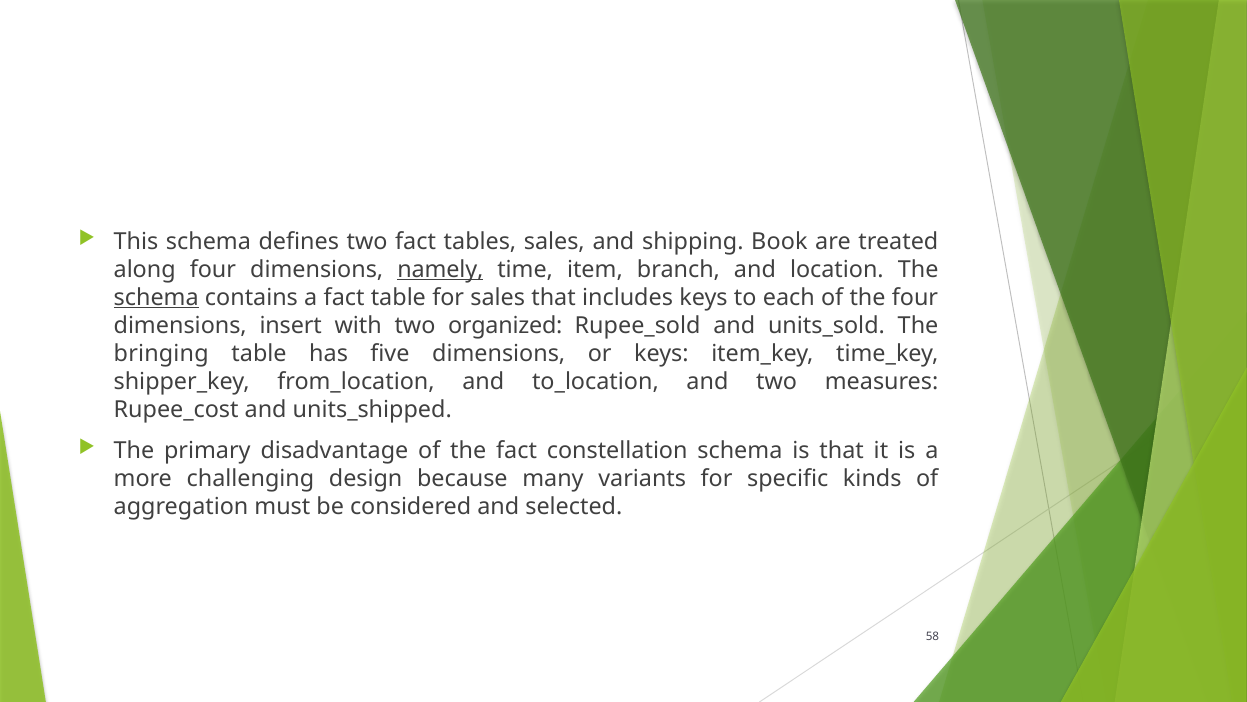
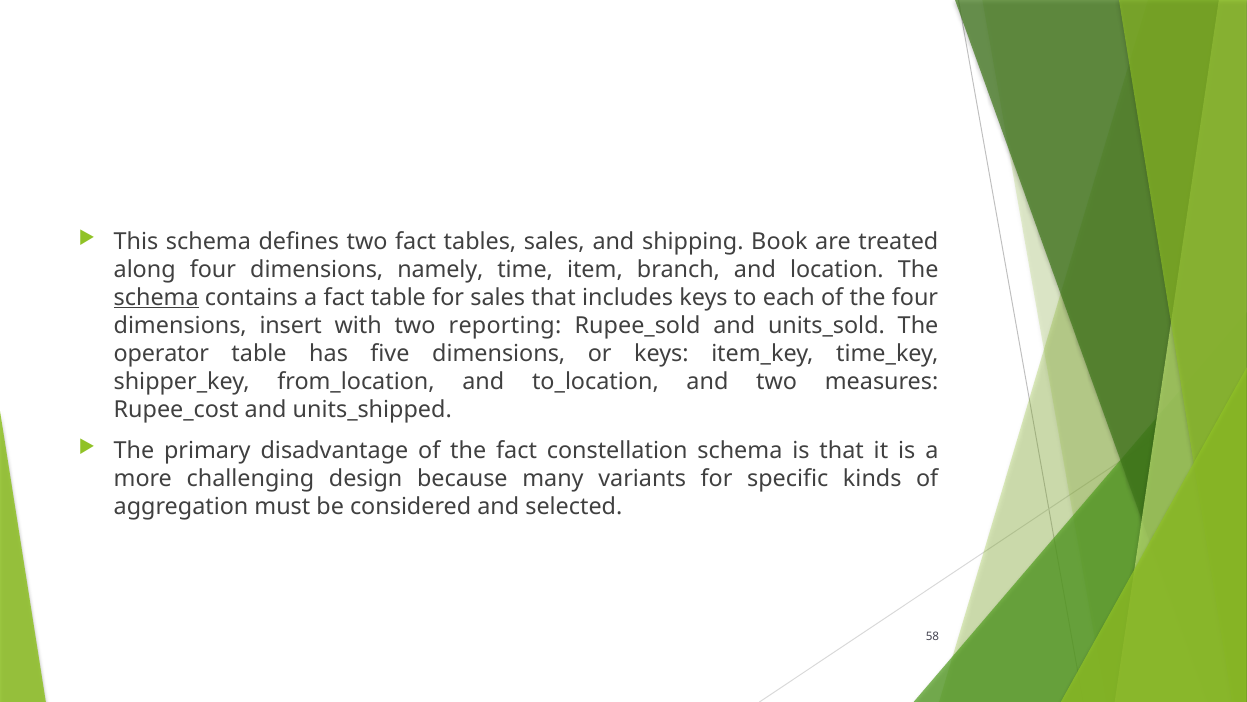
namely underline: present -> none (440, 269)
organized: organized -> reporting (505, 326)
bringing: bringing -> operator (161, 354)
